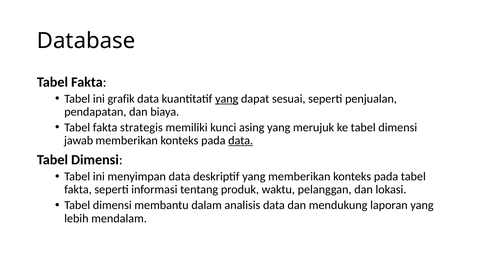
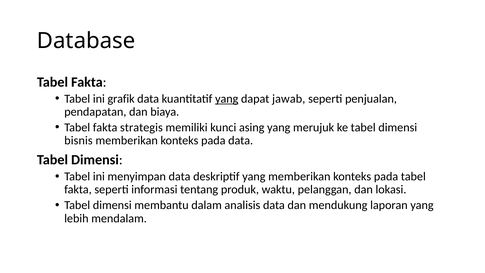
sesuai: sesuai -> jawab (289, 99)
jawab: jawab -> bisnis (78, 140)
data underline: present -> none (241, 140)
